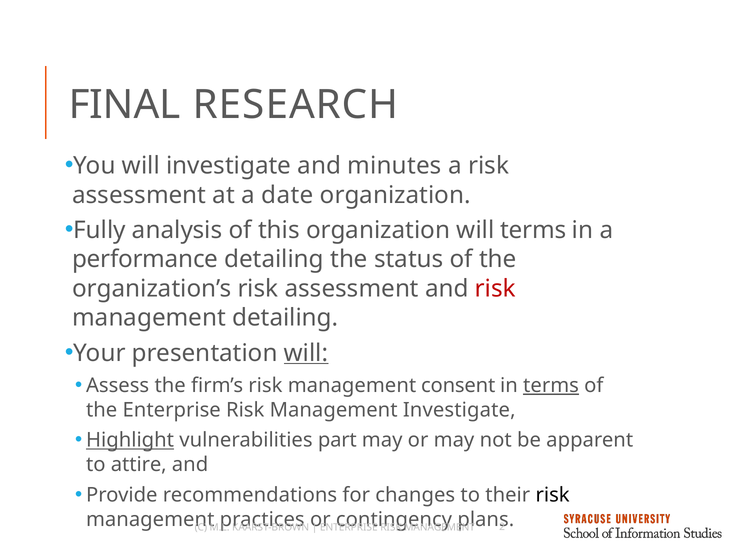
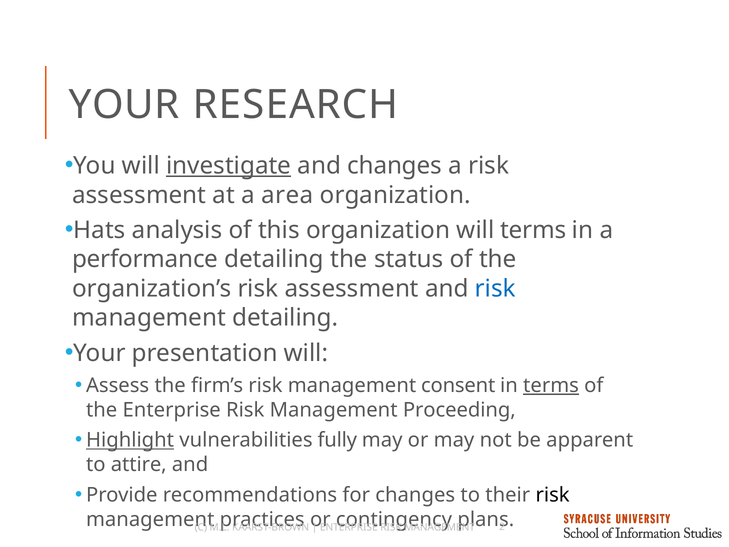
FINAL: FINAL -> YOUR (124, 105)
investigate underline: none -> present (229, 166)
and minutes: minutes -> changes (395, 166)
date: date -> area (287, 195)
Fully: Fully -> Hats (99, 230)
risk colour: red -> blue (495, 288)
will underline: present -> none (306, 353)
Management Investigate: Investigate -> Proceeding (459, 410)
part: part -> fully (337, 440)
